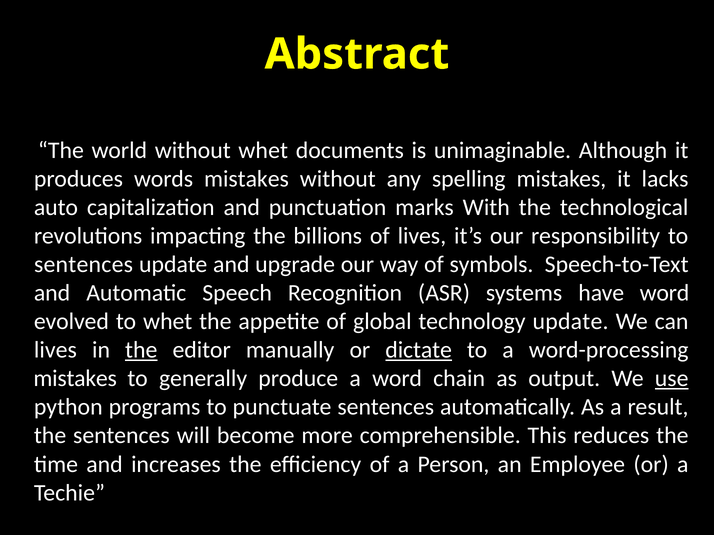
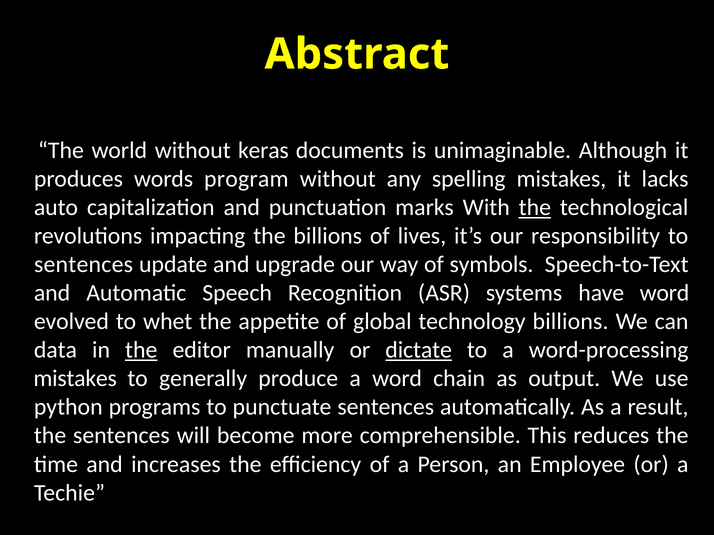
without whet: whet -> keras (263, 150)
words mistakes: mistakes -> program (246, 179)
the underline: none -> present (535, 208)
technology update: update -> billions (571, 322)
lives: lives -> data (55, 350)
use underline: present -> none (672, 379)
